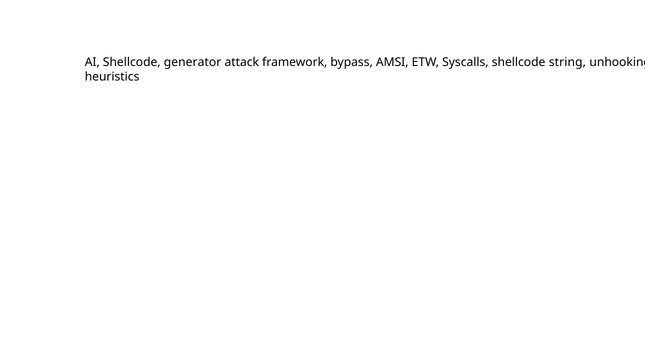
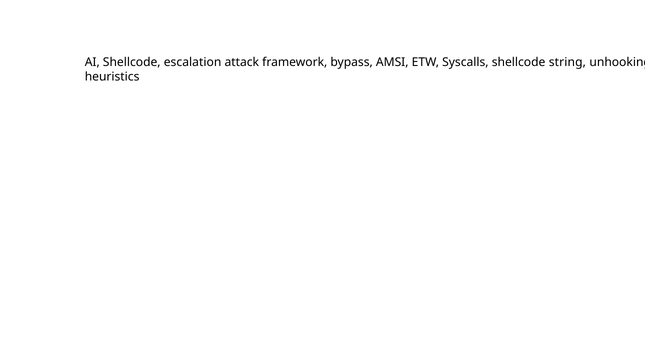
generator: generator -> escalation (193, 62)
